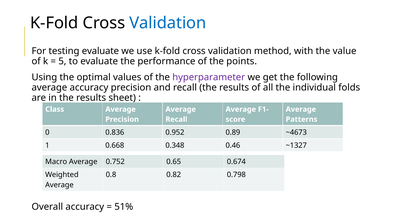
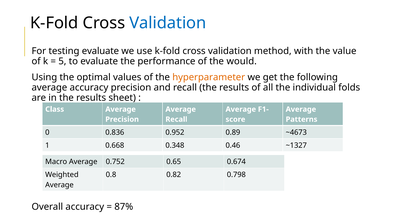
points: points -> would (242, 61)
hyperparameter colour: purple -> orange (209, 77)
51%: 51% -> 87% (124, 207)
